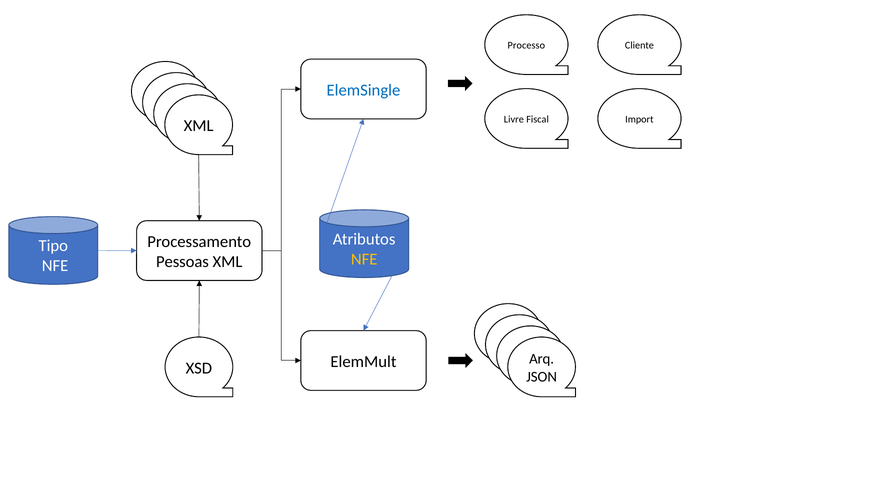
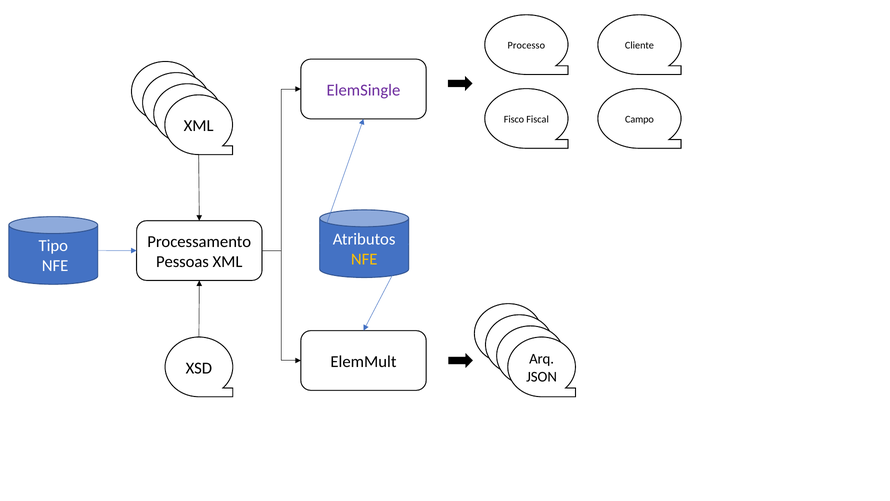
ElemSingle colour: blue -> purple (363, 90)
Livre: Livre -> Fisco (514, 119)
Import: Import -> Campo (639, 119)
